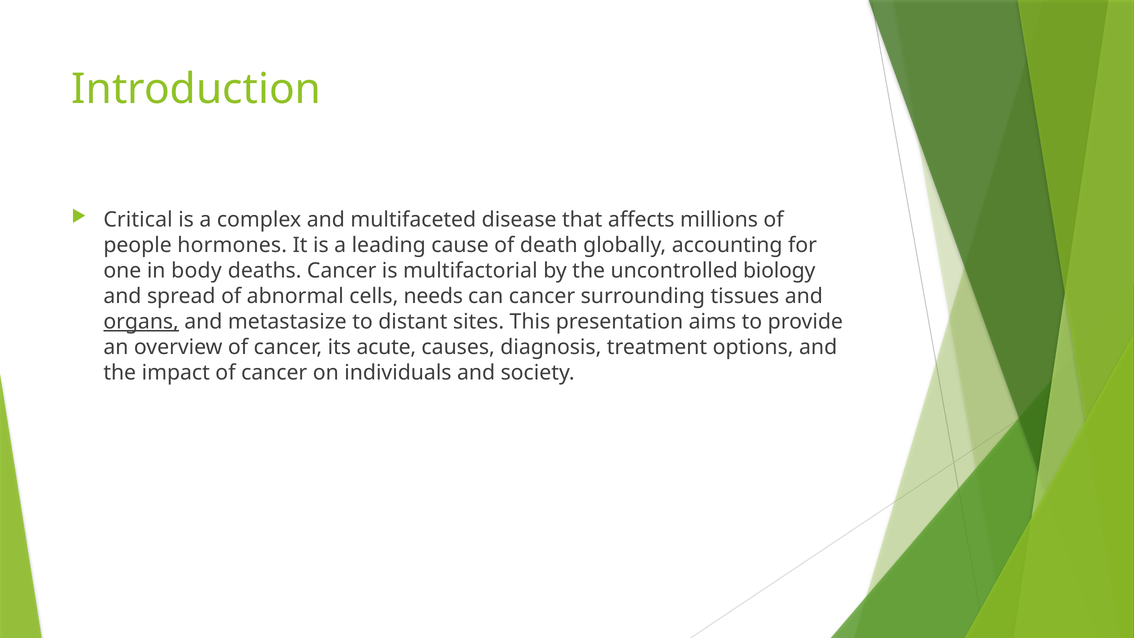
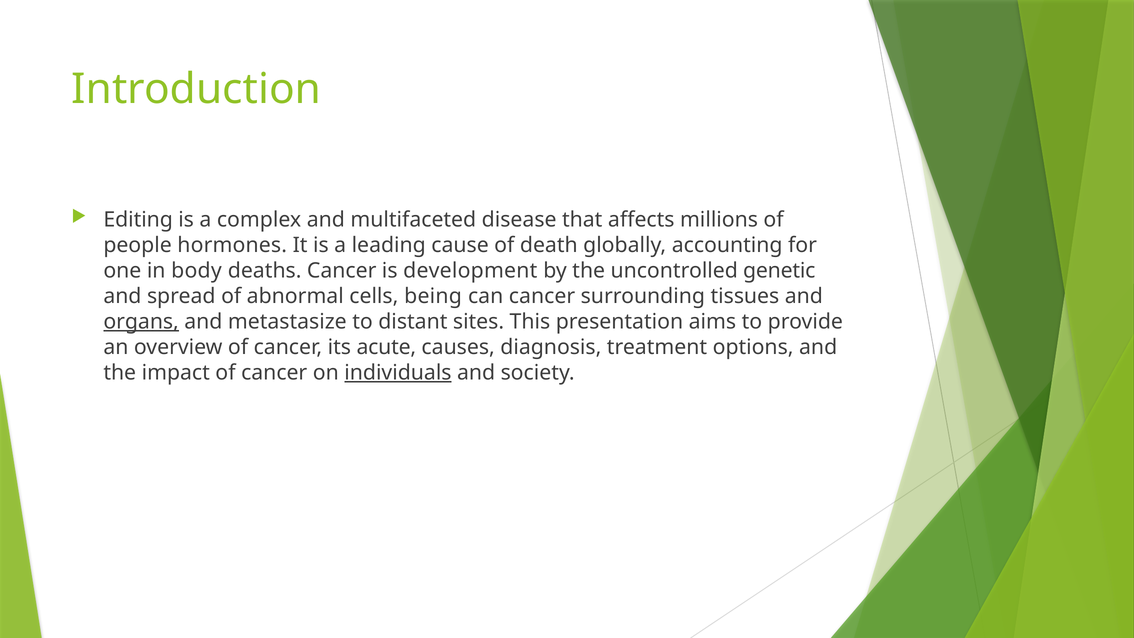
Critical: Critical -> Editing (138, 219)
multifactorial: multifactorial -> development (470, 270)
biology: biology -> genetic (779, 270)
needs: needs -> being (433, 296)
individuals underline: none -> present (398, 373)
